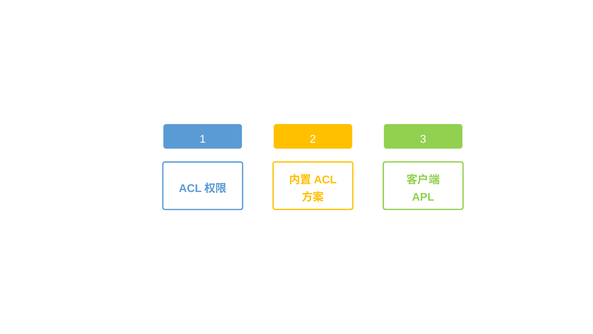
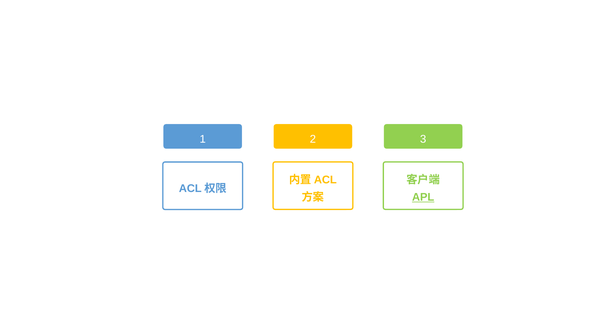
APL underline: none -> present (423, 197)
